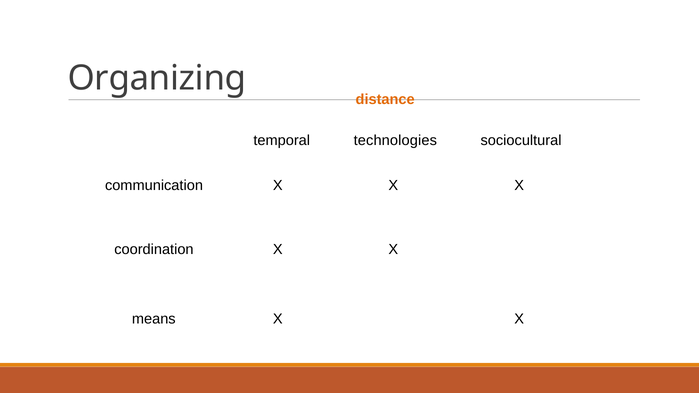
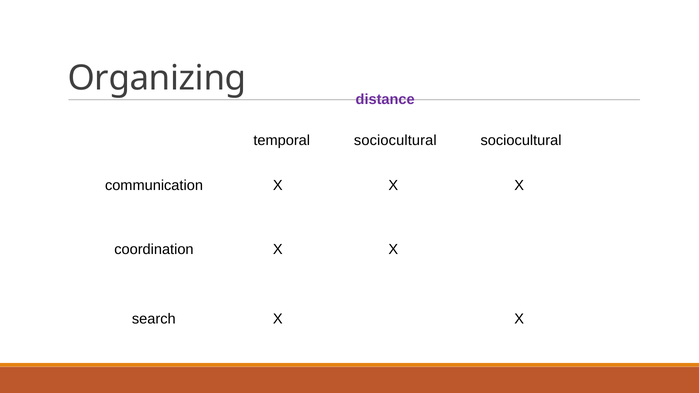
distance colour: orange -> purple (385, 99)
temporal technologies: technologies -> sociocultural (395, 140)
means: means -> search (154, 319)
